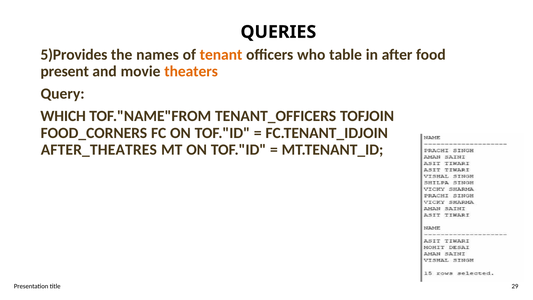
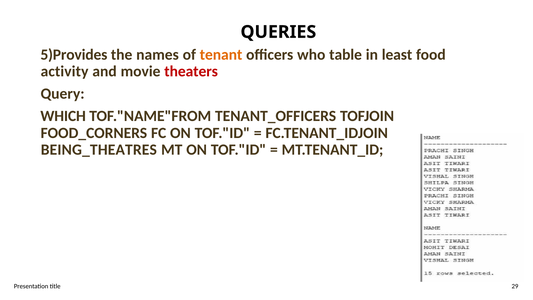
after: after -> least (397, 55)
present: present -> activity (65, 71)
theaters colour: orange -> red (191, 71)
AFTER_THEATRES: AFTER_THEATRES -> BEING_THEATRES (99, 150)
